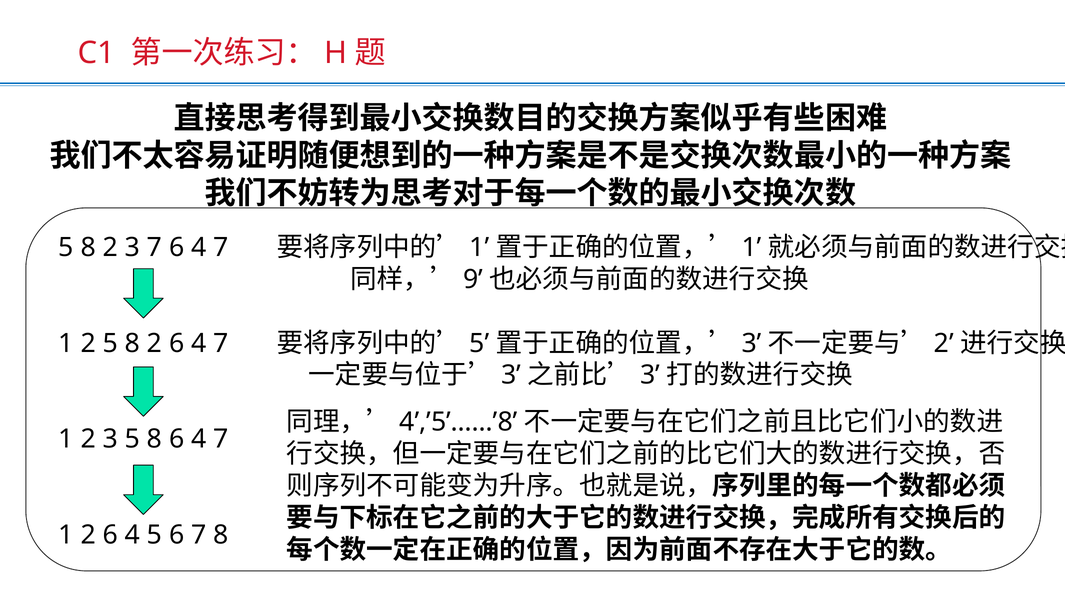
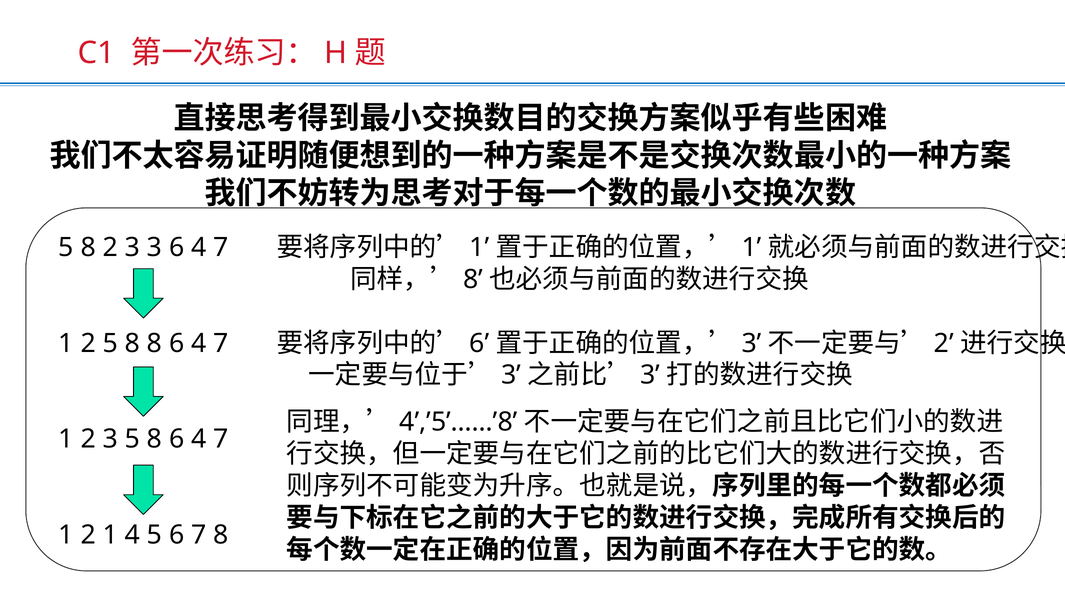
3 7: 7 -> 3 (155, 247)
9: 9 -> 8 (473, 279)
2 5 8 2: 2 -> 8 (155, 343)
5: 5 -> 6 (479, 343)
1 2 6: 6 -> 1 (110, 535)
